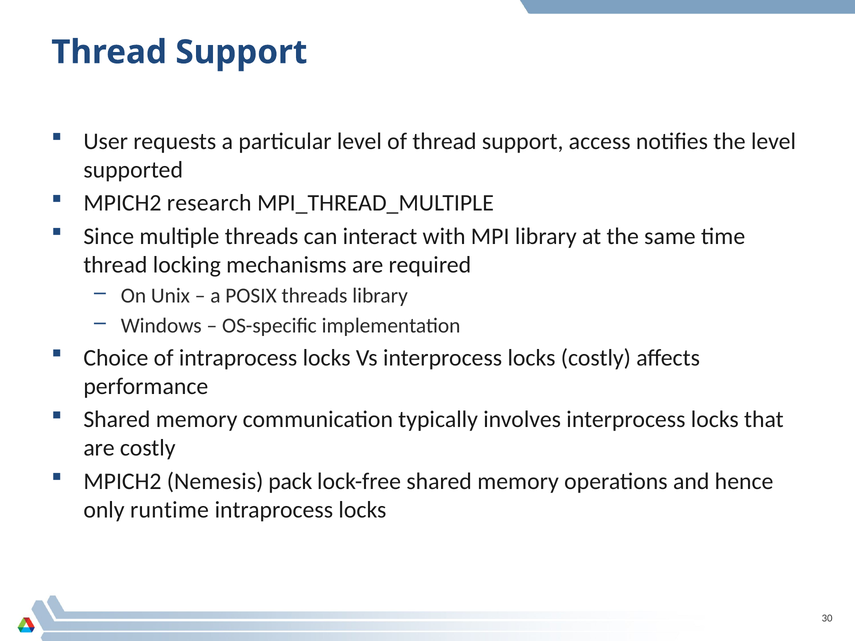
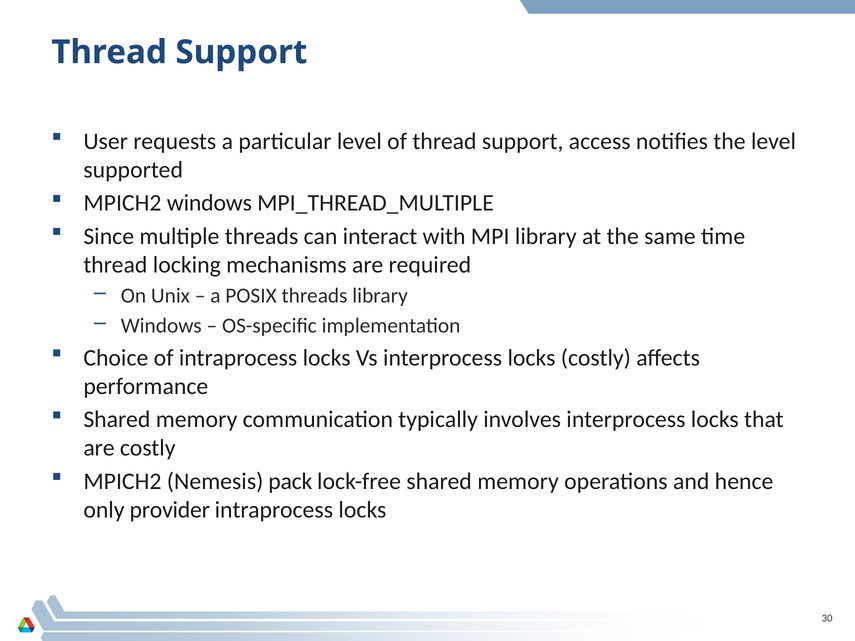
MPICH2 research: research -> windows (209, 203)
runtime: runtime -> provider (170, 510)
